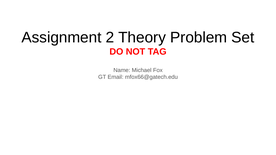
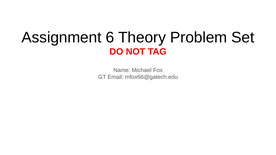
2: 2 -> 6 (110, 37)
